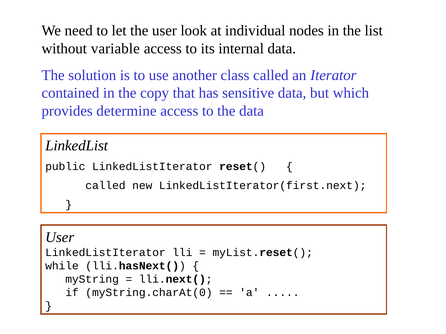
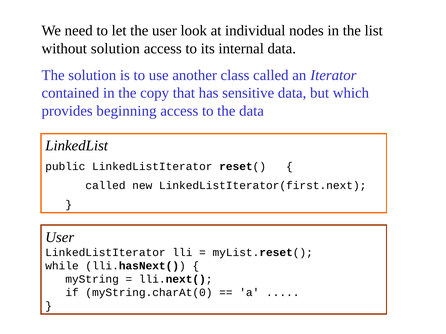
without variable: variable -> solution (115, 49)
determine: determine -> beginning (126, 111)
